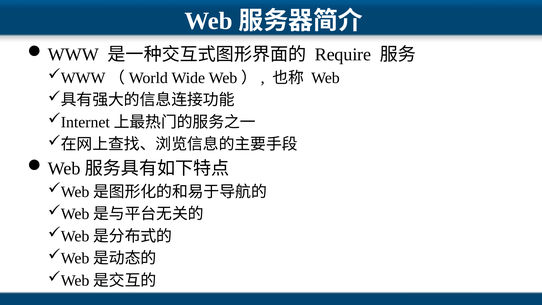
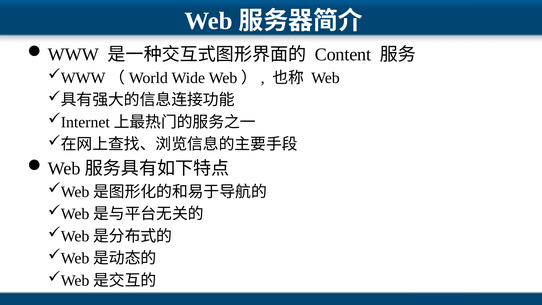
Require: Require -> Content (343, 55)
